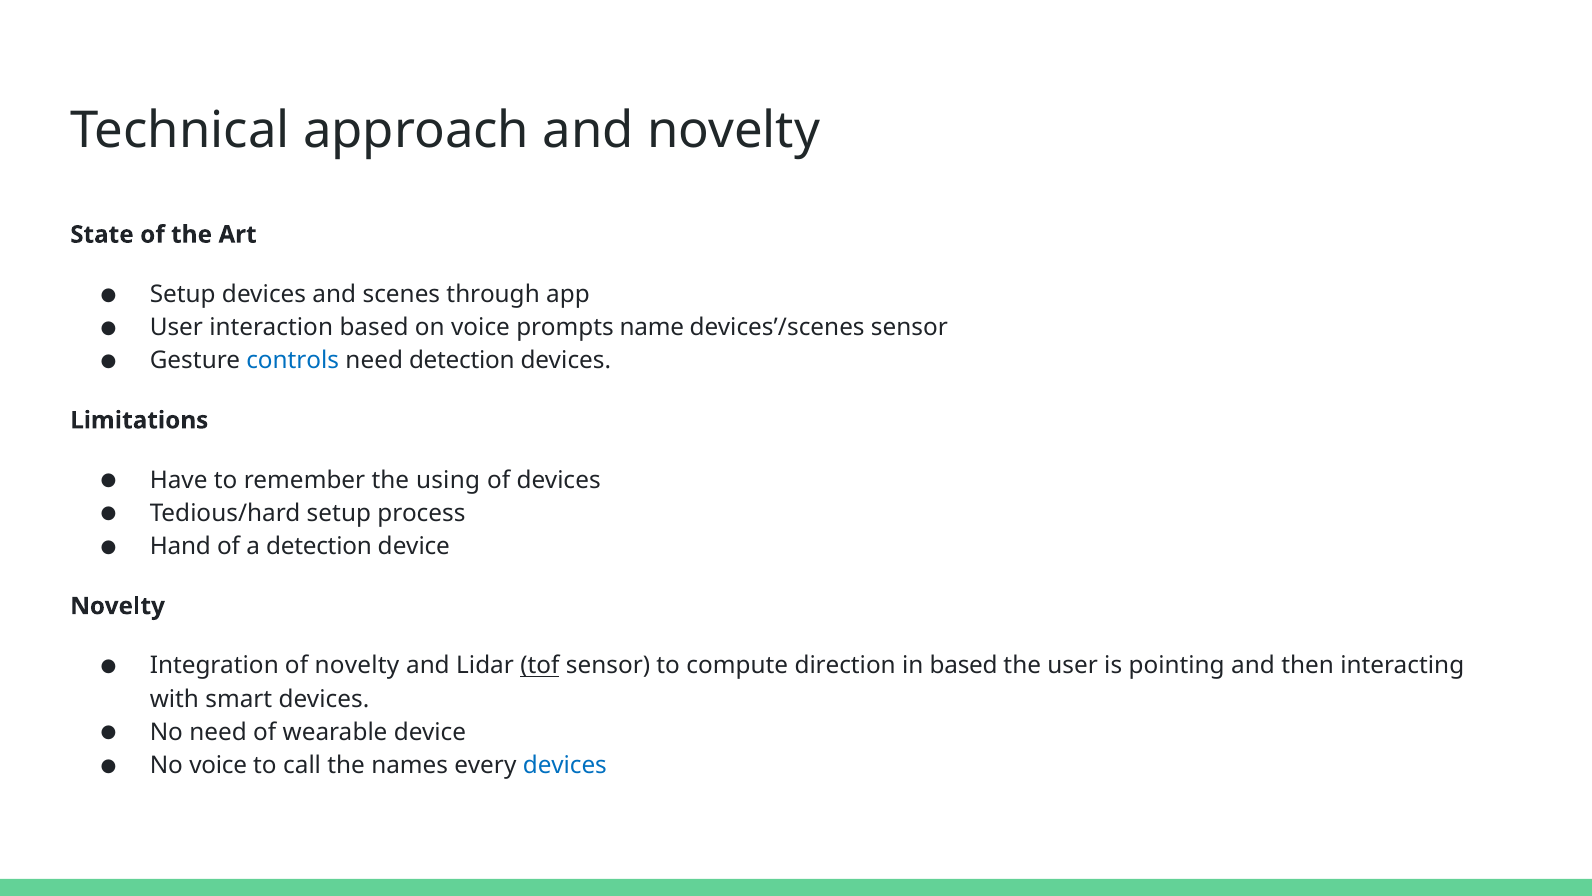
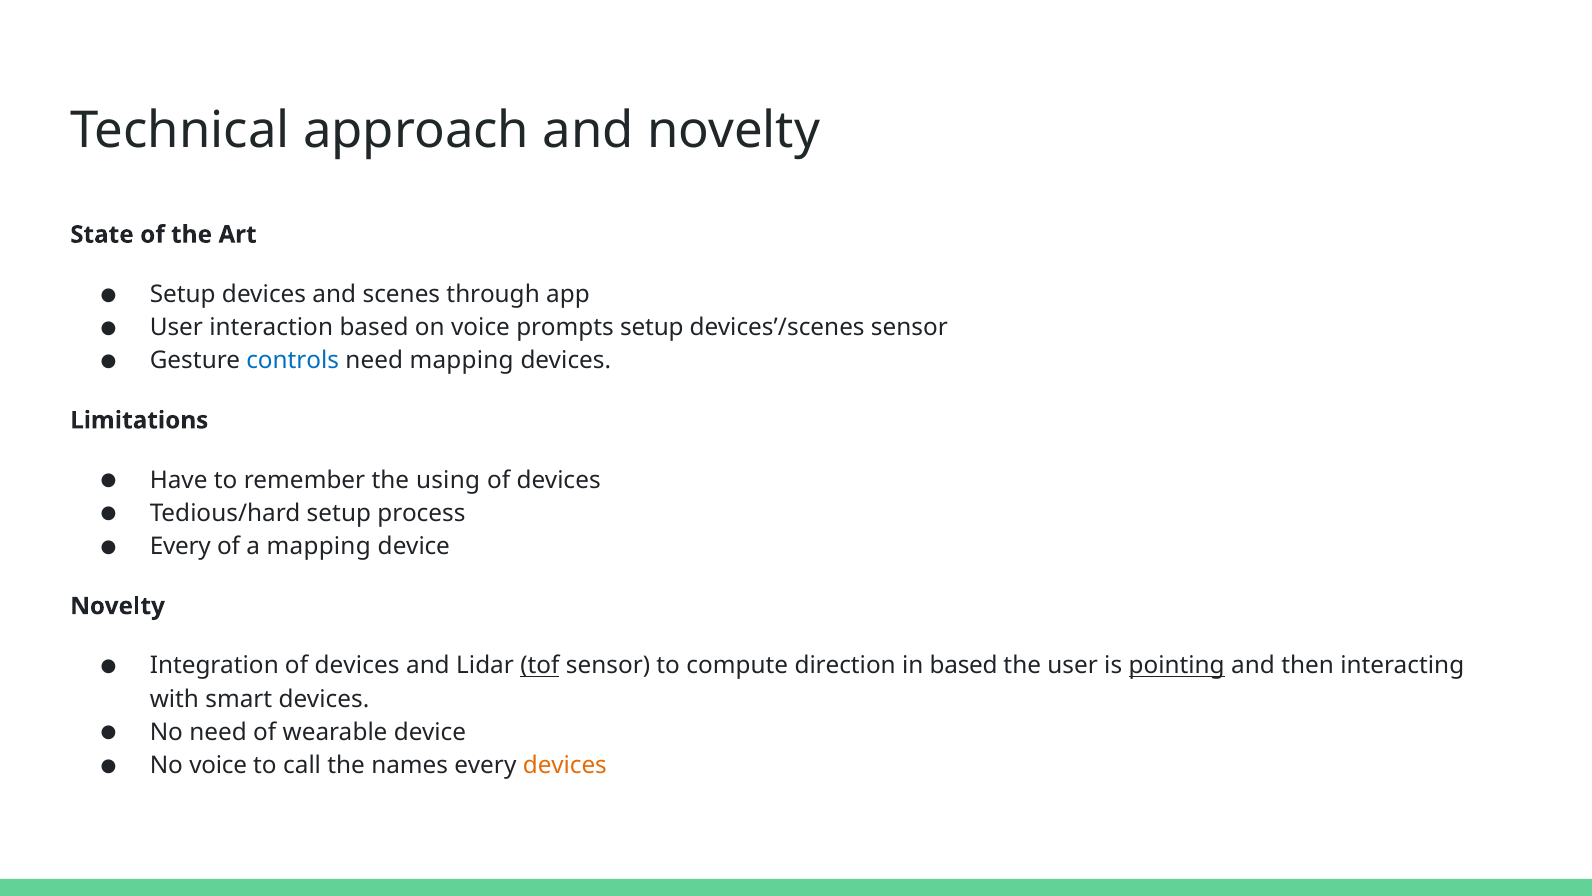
name: name -> setup (652, 327)
need detection: detection -> mapping (462, 361)
Hand: Hand -> Every (180, 546)
a detection: detection -> mapping (319, 546)
novelty: novelty -> devices (357, 666)
pointing underline: none -> present (1177, 666)
devices colour: blue -> orange (565, 765)
